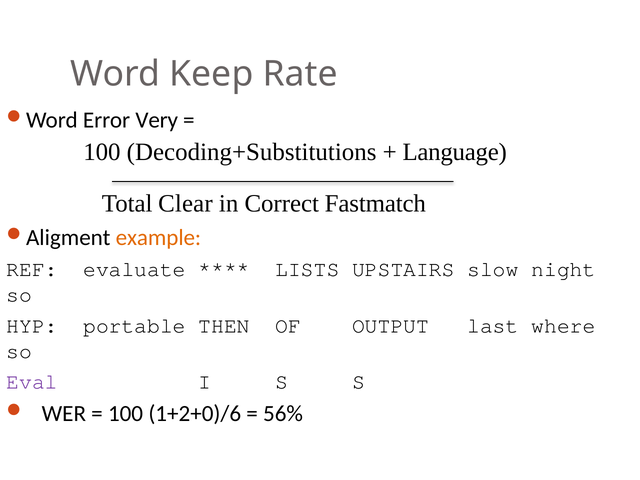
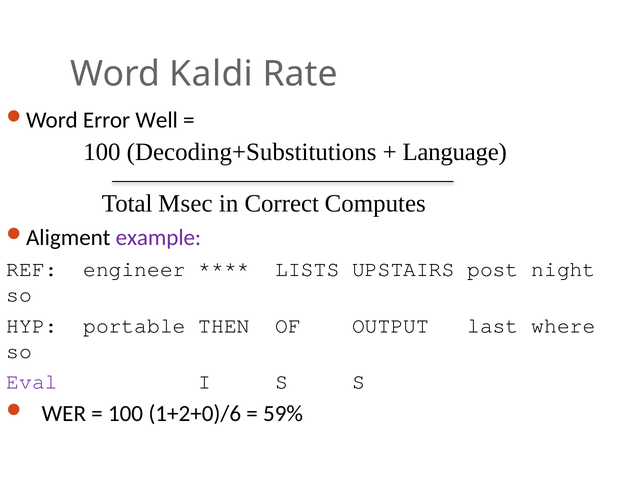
Keep: Keep -> Kaldi (211, 74)
Very: Very -> Well (157, 120)
Clear: Clear -> Msec (185, 204)
Fastmatch: Fastmatch -> Computes (375, 204)
example colour: orange -> purple (158, 238)
evaluate: evaluate -> engineer (134, 269)
slow: slow -> post (493, 269)
56%: 56% -> 59% (283, 414)
